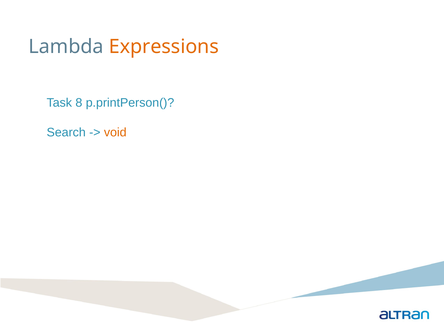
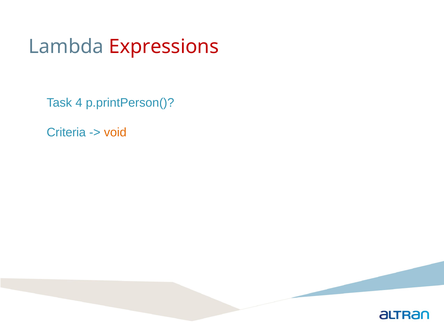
Expressions colour: orange -> red (164, 47)
8: 8 -> 4 (79, 103)
Search: Search -> Criteria (66, 132)
